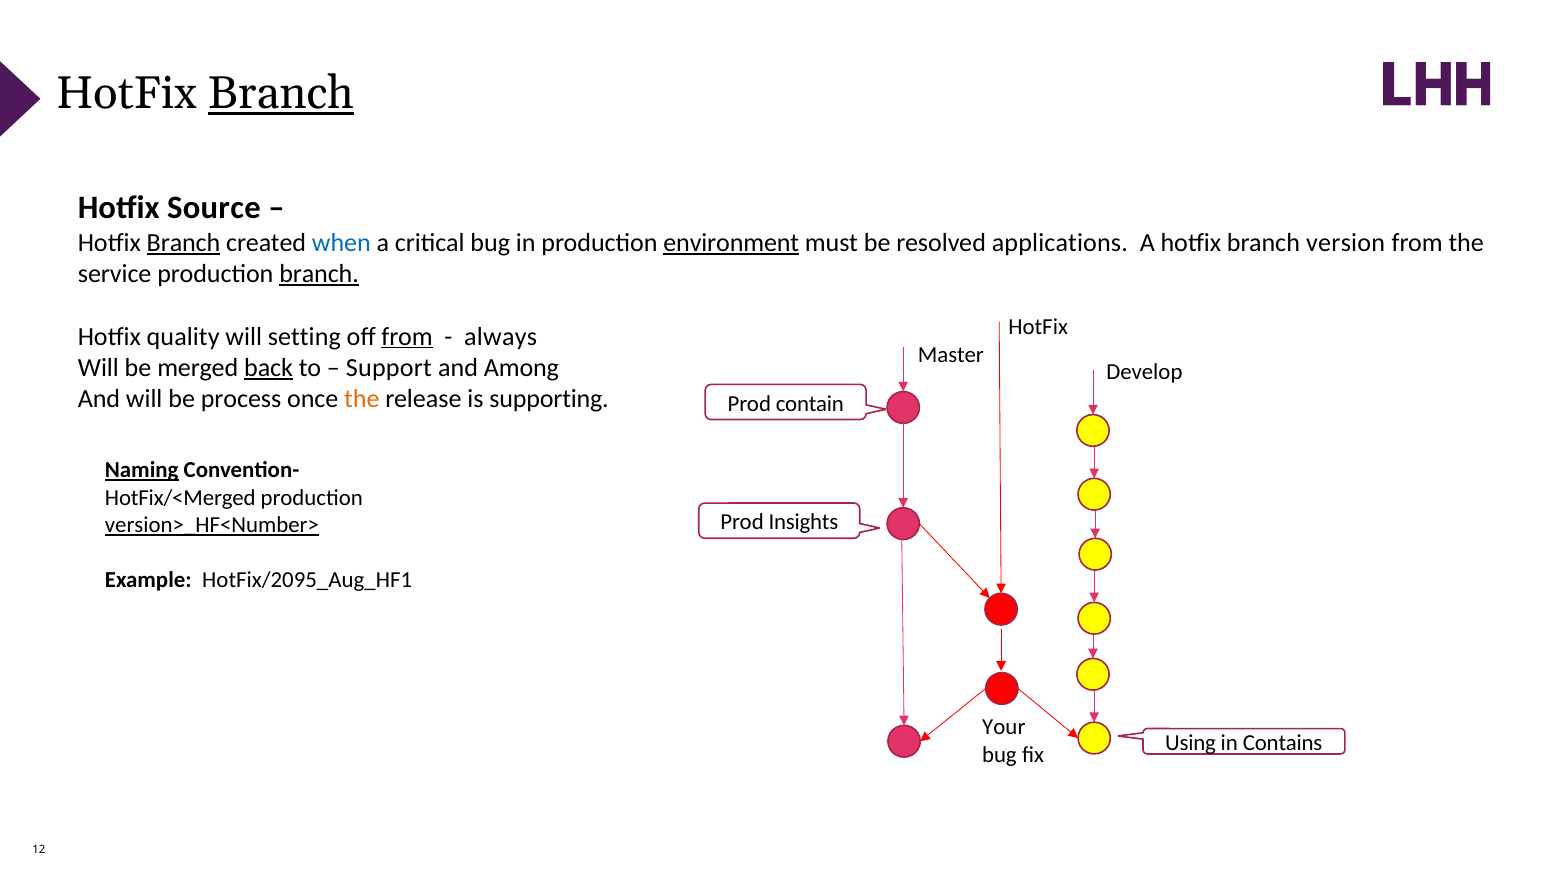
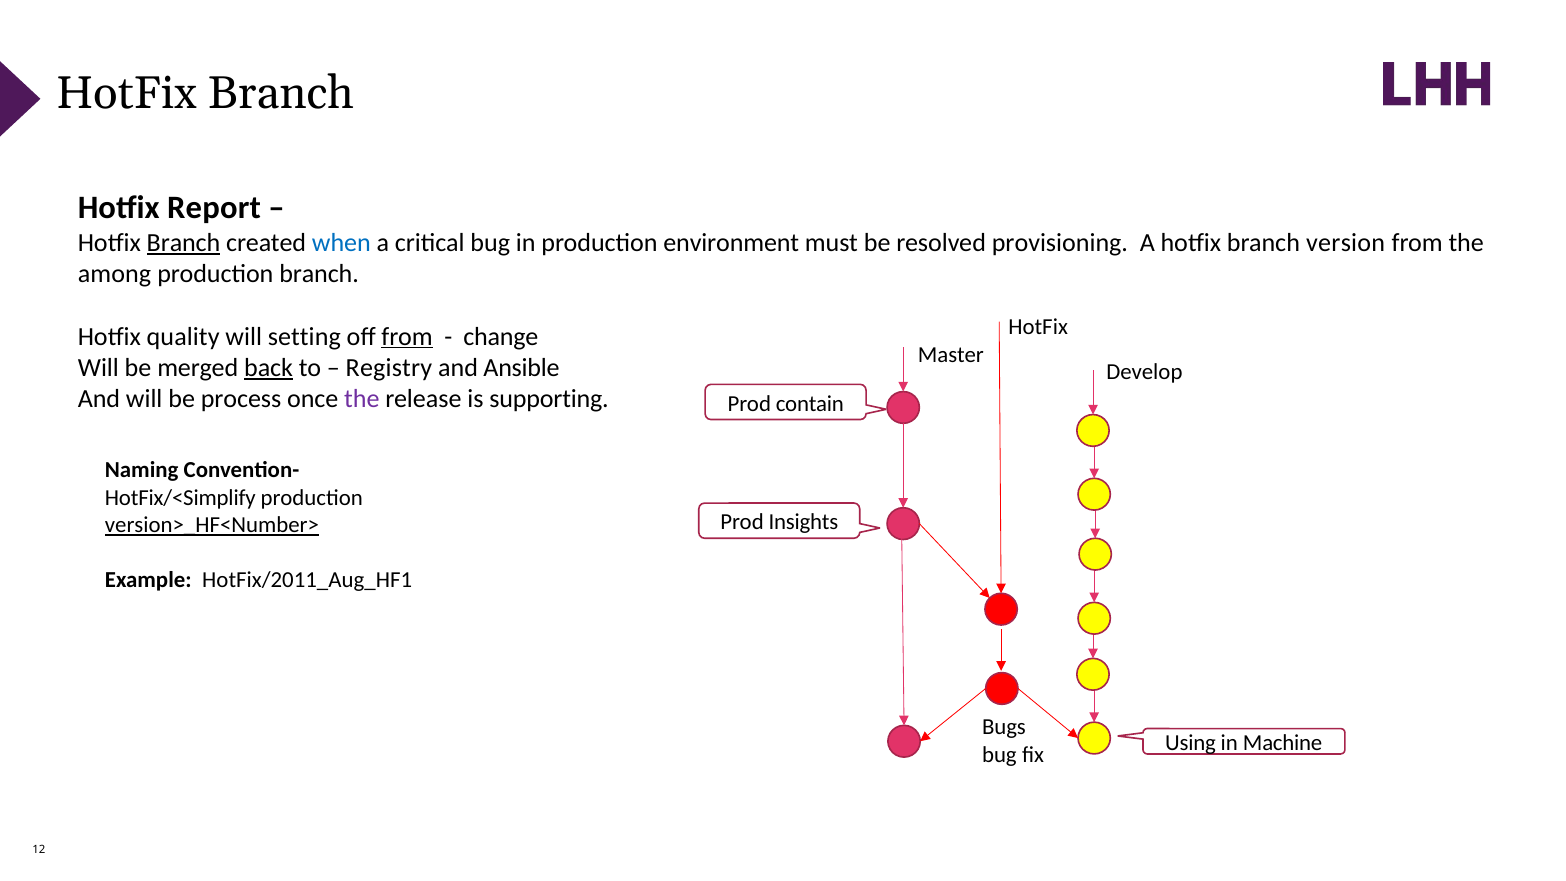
Branch underline: present -> none (281, 94)
Source: Source -> Report (214, 208)
environment underline: present -> none (731, 243)
applications: applications -> provisioning (1060, 243)
service: service -> among (115, 274)
branch underline: present -> none (319, 274)
always: always -> change (501, 336)
Support: Support -> Registry (389, 368)
Among: Among -> Ansible (521, 368)
the colour: orange -> purple (362, 399)
Naming underline: present -> none (142, 470)
HotFix/<Merged: HotFix/<Merged -> HotFix/<Simplify (180, 498)
HotFix/2095_Aug_HF1: HotFix/2095_Aug_HF1 -> HotFix/2011_Aug_HF1 (307, 580)
Your: Your -> Bugs (1004, 727)
Contains: Contains -> Machine (1283, 743)
